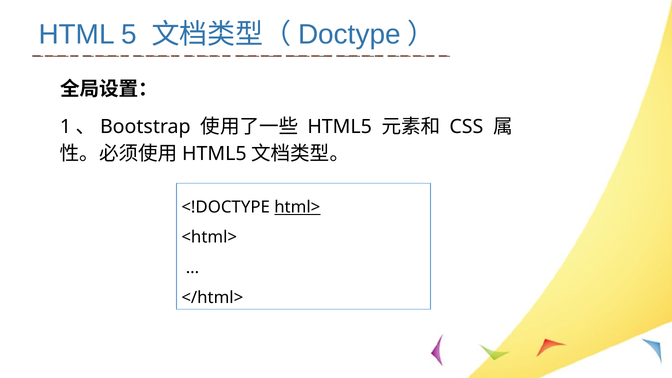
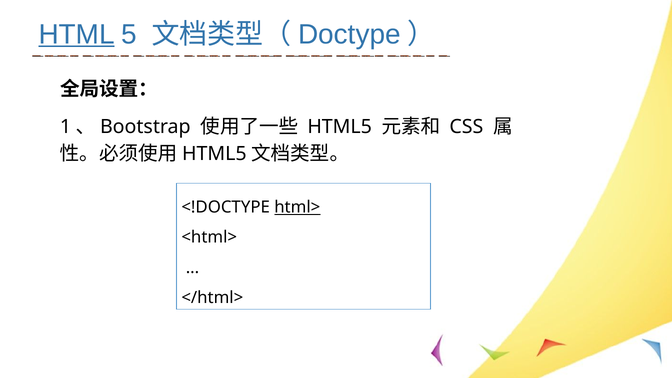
HTML underline: none -> present (77, 34)
